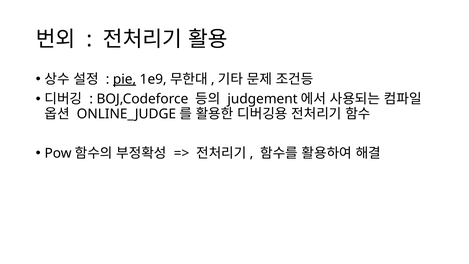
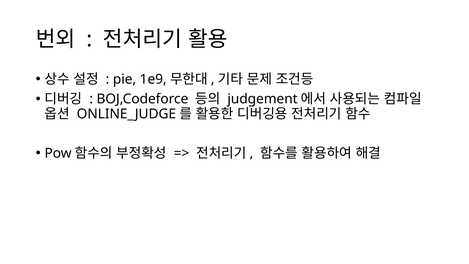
pie underline: present -> none (125, 79)
